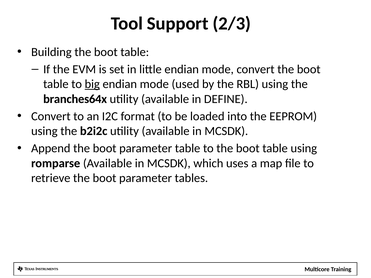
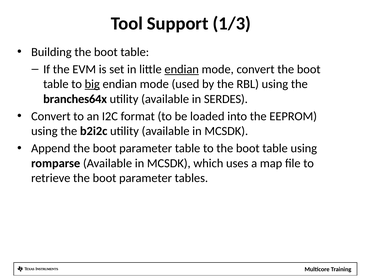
2/3: 2/3 -> 1/3 (232, 24)
endian underline: none -> present (182, 69)
DEFINE: DEFINE -> SERDES (226, 99)
